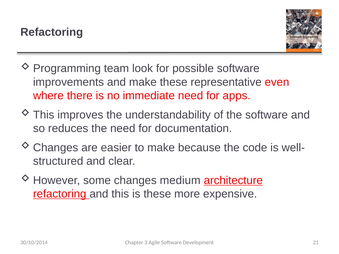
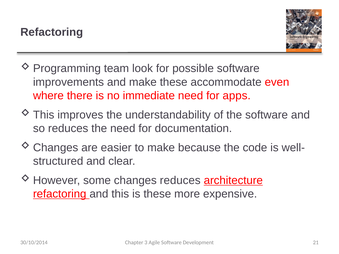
representative: representative -> accommodate (226, 82)
changes medium: medium -> reduces (180, 180)
